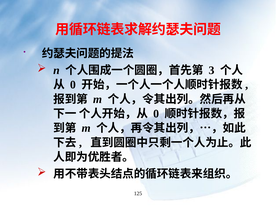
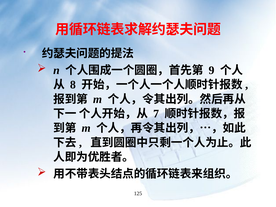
3: 3 -> 9 (212, 70)
0: 0 -> 8 (73, 85)
0: 0 -> 7 (156, 114)
